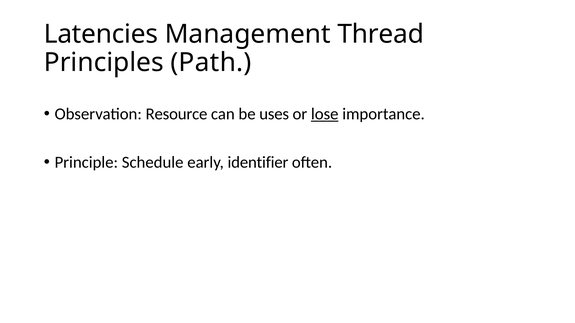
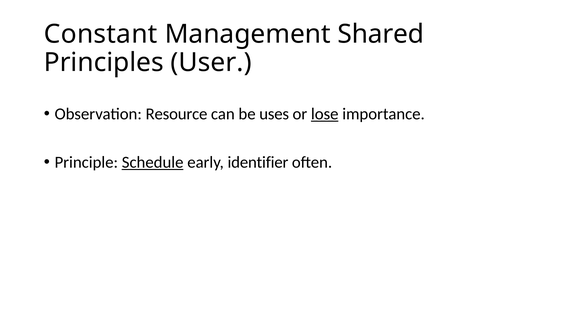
Latencies: Latencies -> Constant (101, 34)
Thread: Thread -> Shared (381, 34)
Path: Path -> User (211, 63)
Schedule underline: none -> present (153, 162)
